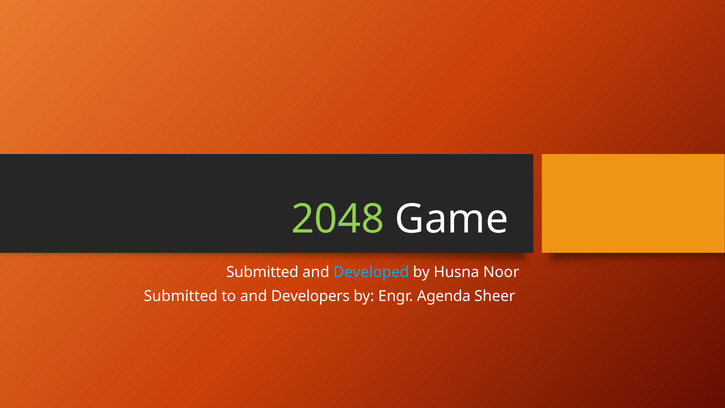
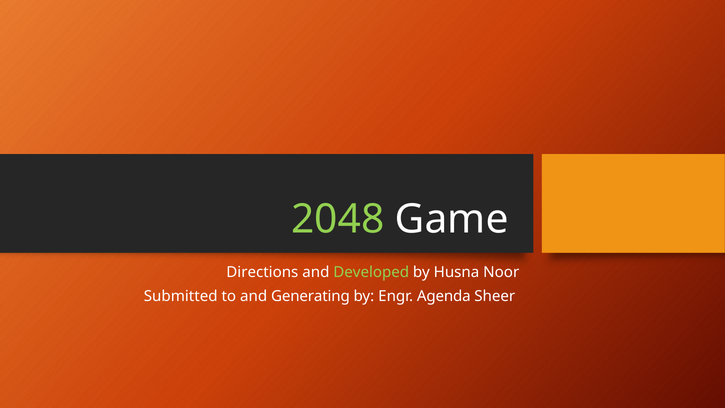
Submitted: Submitted -> Directions (262, 272)
Developed colour: light blue -> light green (371, 272)
Developers: Developers -> Generating (310, 296)
